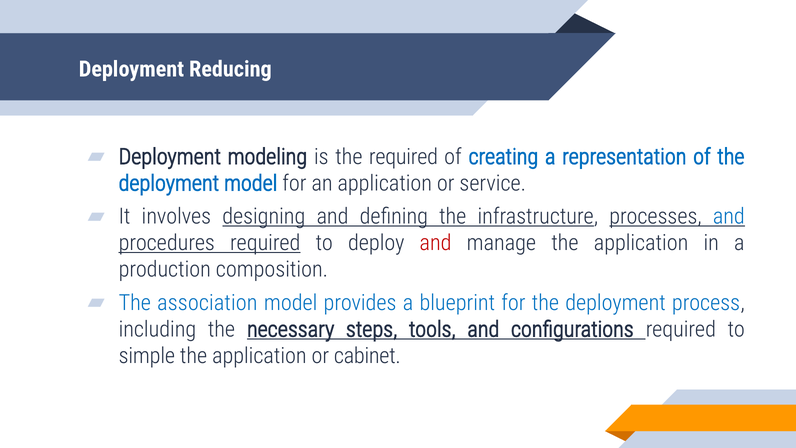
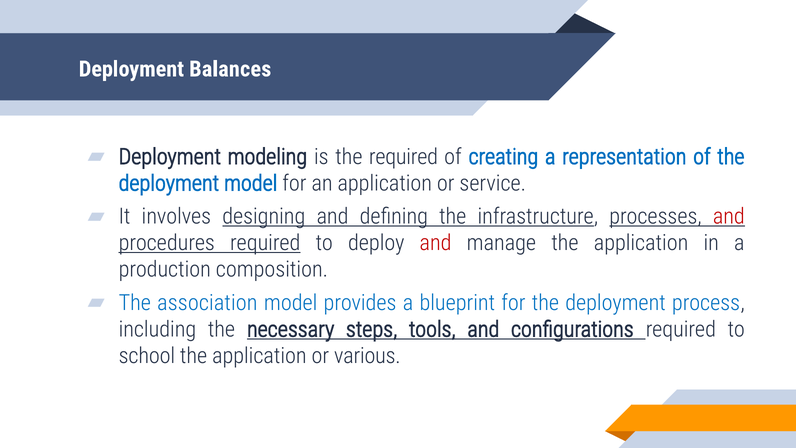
Reducing: Reducing -> Balances (230, 69)
and colour: blue -> red (729, 216)
simple: simple -> school (147, 356)
cabinet: cabinet -> various (367, 356)
